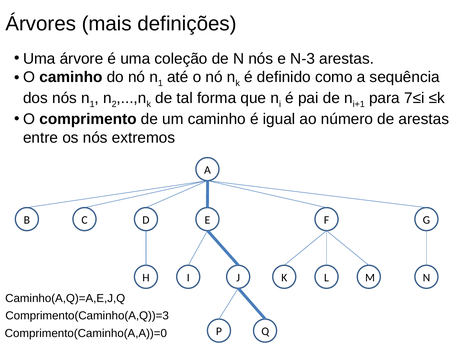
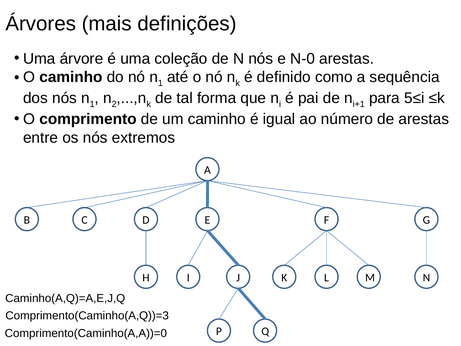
N-3: N-3 -> N-0 (303, 59)
7≤i: 7≤i -> 5≤i (414, 98)
